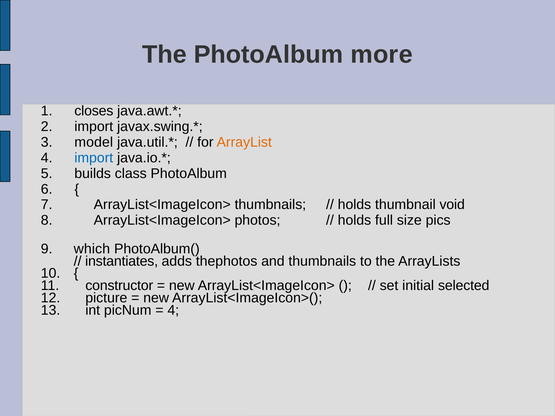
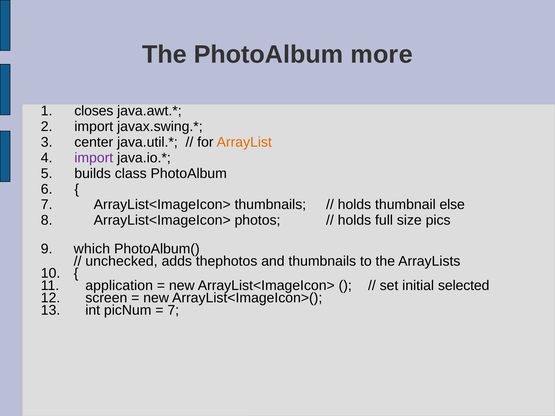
model: model -> center (94, 142)
import colour: blue -> purple (94, 158)
void: void -> else (452, 205)
instantiates: instantiates -> unchecked (121, 261)
constructor: constructor -> application (119, 286)
picture: picture -> screen (106, 298)
4: 4 -> 7 (173, 310)
